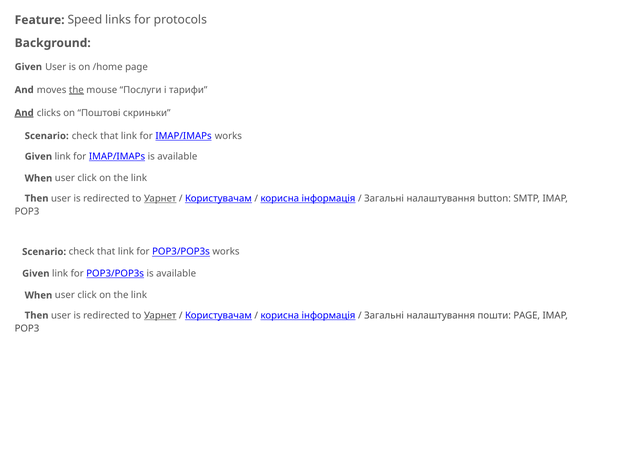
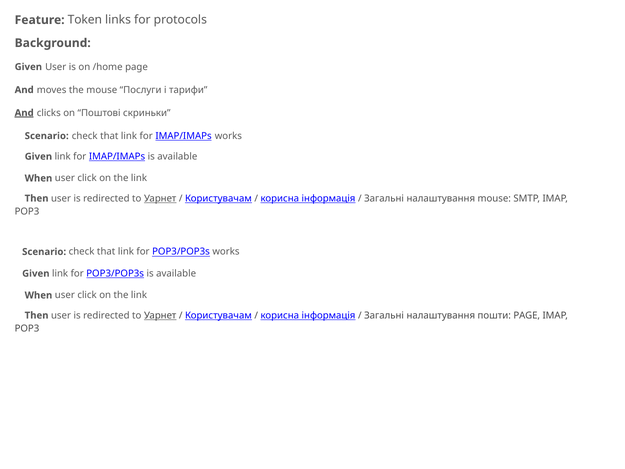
Speed: Speed -> Token (85, 20)
the underline: present -> none (76, 90)
налаштування button: button -> mouse (494, 198)
